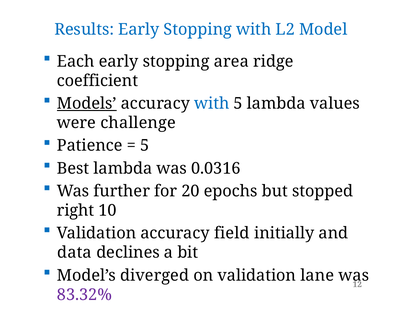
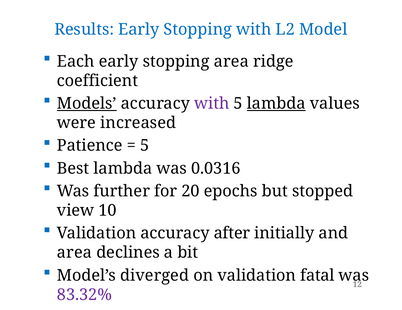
with colour: blue -> purple (212, 104)
lambda underline: none -> present (276, 104)
challenge: challenge -> increased (138, 123)
right: right -> view (76, 211)
field: field -> after (232, 234)
data: data -> area (74, 253)
lane: lane -> fatal (317, 276)
